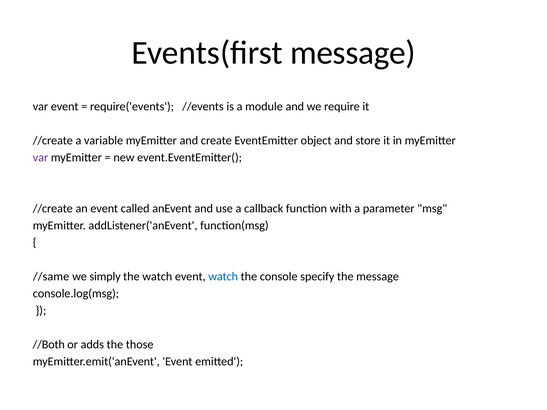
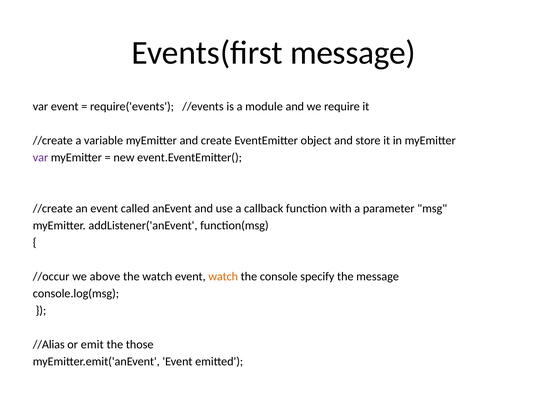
//same: //same -> //occur (51, 277)
simply: simply -> above (105, 277)
watch colour: blue -> orange (223, 277)
//Both: //Both -> //Alias (49, 345)
adds: adds -> emit (92, 345)
